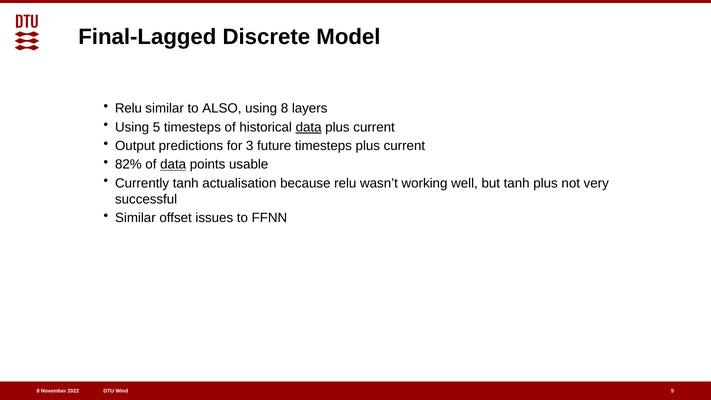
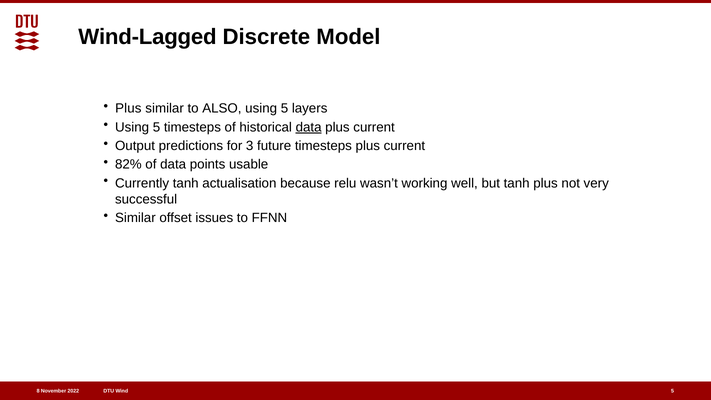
Final-Lagged: Final-Lagged -> Wind-Lagged (147, 37)
Relu: Relu -> Plus (128, 108)
8: 8 -> 5 (285, 108)
data underline: present -> none (173, 164)
